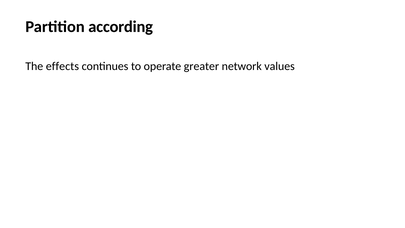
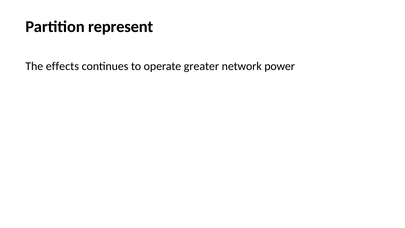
according: according -> represent (121, 27)
values: values -> power (280, 66)
